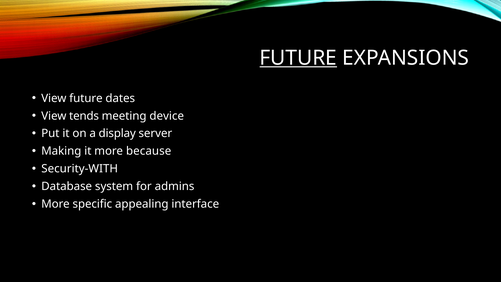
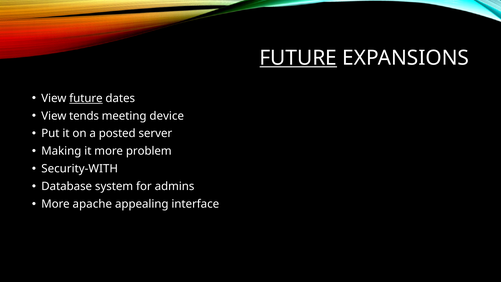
future underline: none -> present (86, 98)
display: display -> posted (117, 133)
because: because -> problem (149, 151)
specific: specific -> apache (92, 204)
